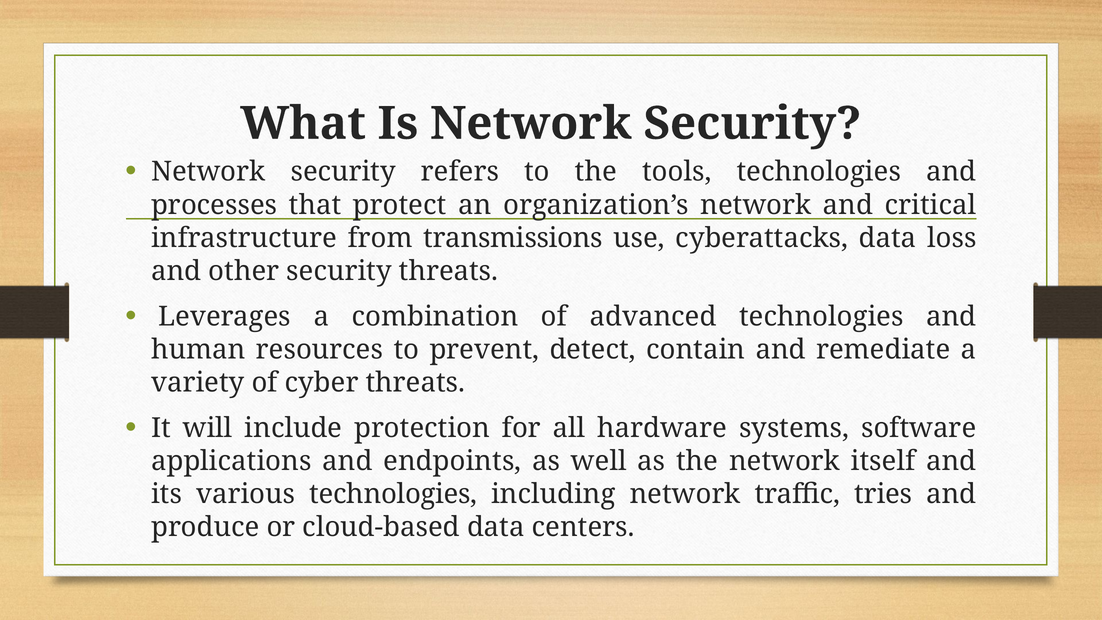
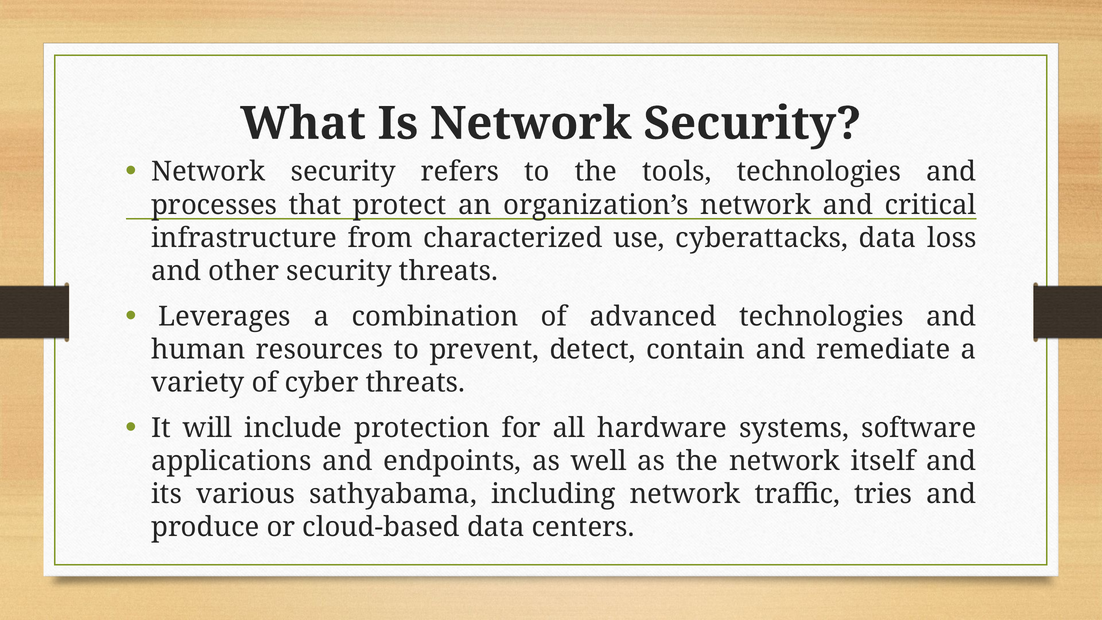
transmissions: transmissions -> characterized (513, 238)
various technologies: technologies -> sathyabama (393, 494)
